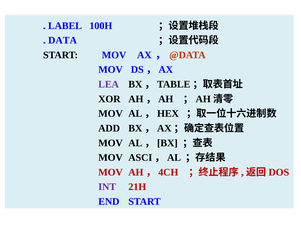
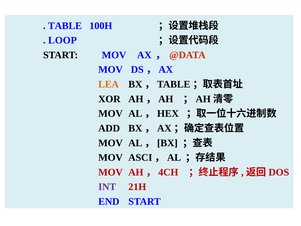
LABEL: LABEL -> TABLE (65, 26)
DATA: DATA -> LOOP (63, 40)
LEA colour: purple -> orange (109, 84)
